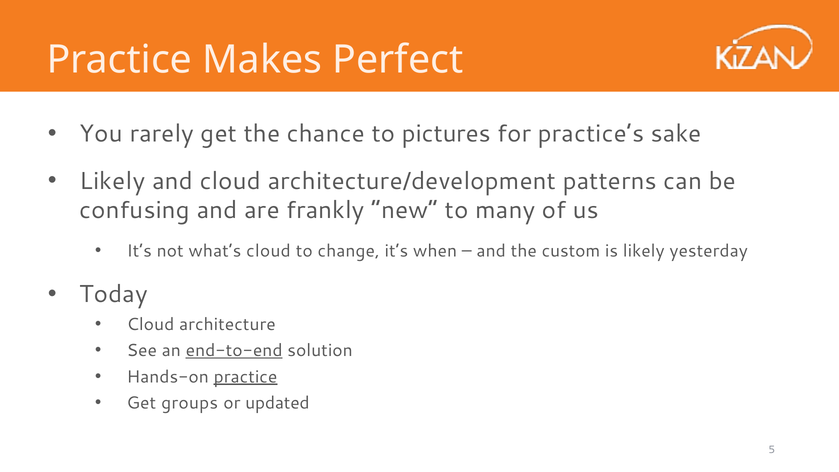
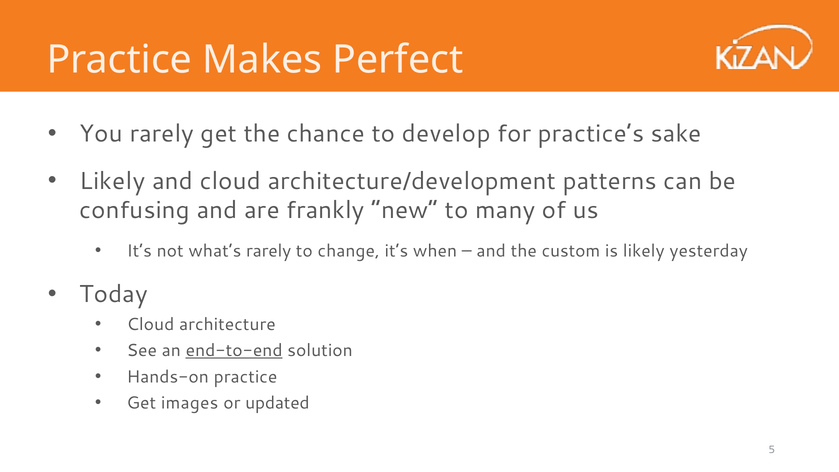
pictures: pictures -> develop (446, 134)
what’s cloud: cloud -> rarely (269, 251)
practice underline: present -> none (246, 377)
groups: groups -> images (190, 403)
